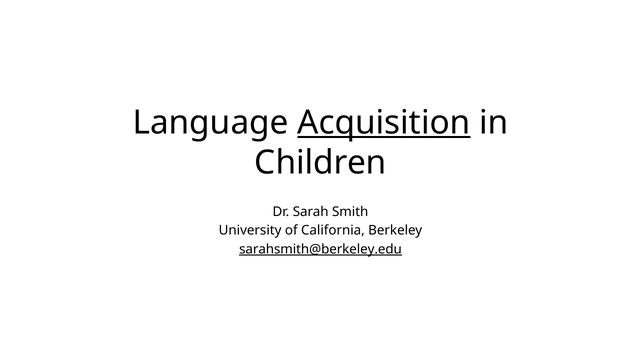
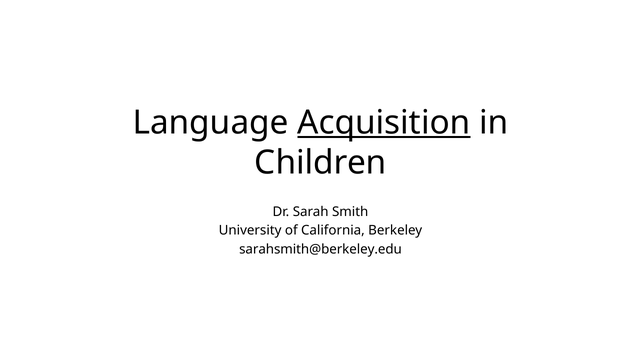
sarahsmith@berkeley.edu underline: present -> none (320, 249)
